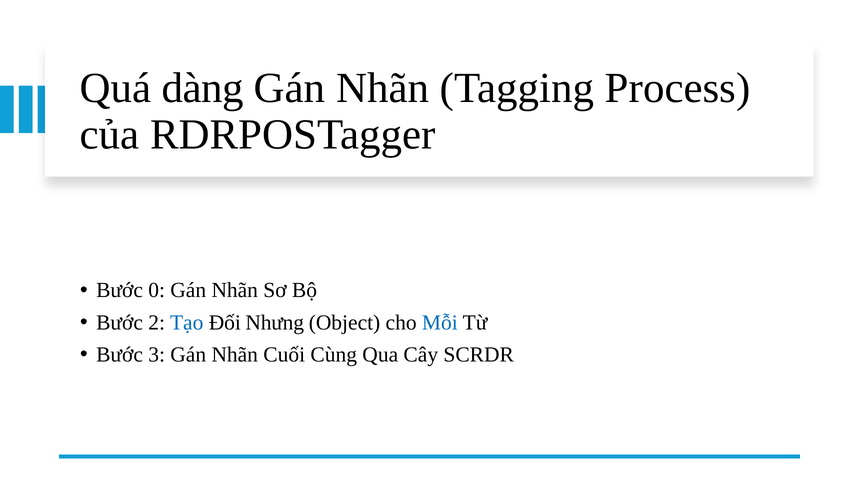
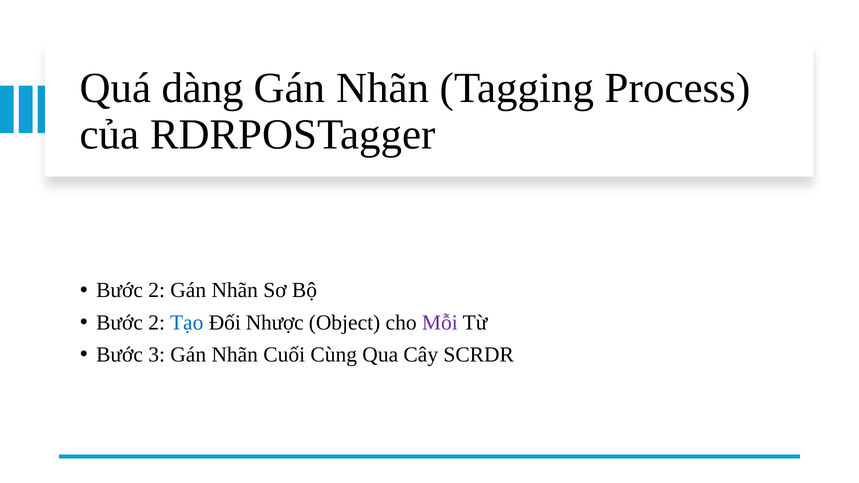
0: 0 -> 2 (157, 290)
Nhưng: Nhưng -> Nhược (275, 323)
Mỗi colour: blue -> purple (440, 323)
